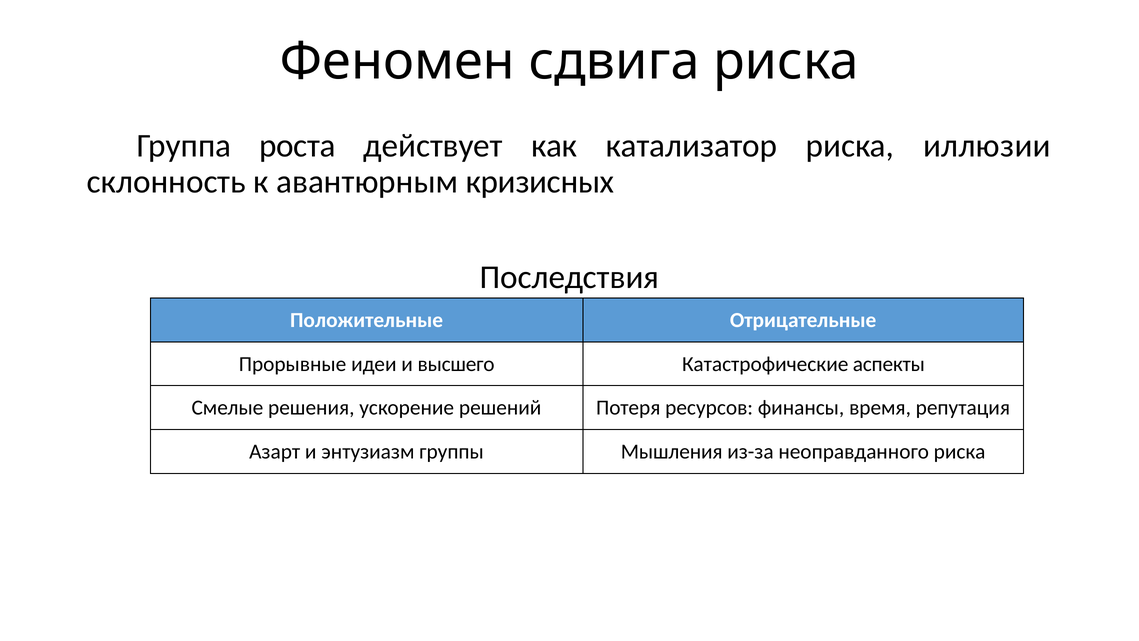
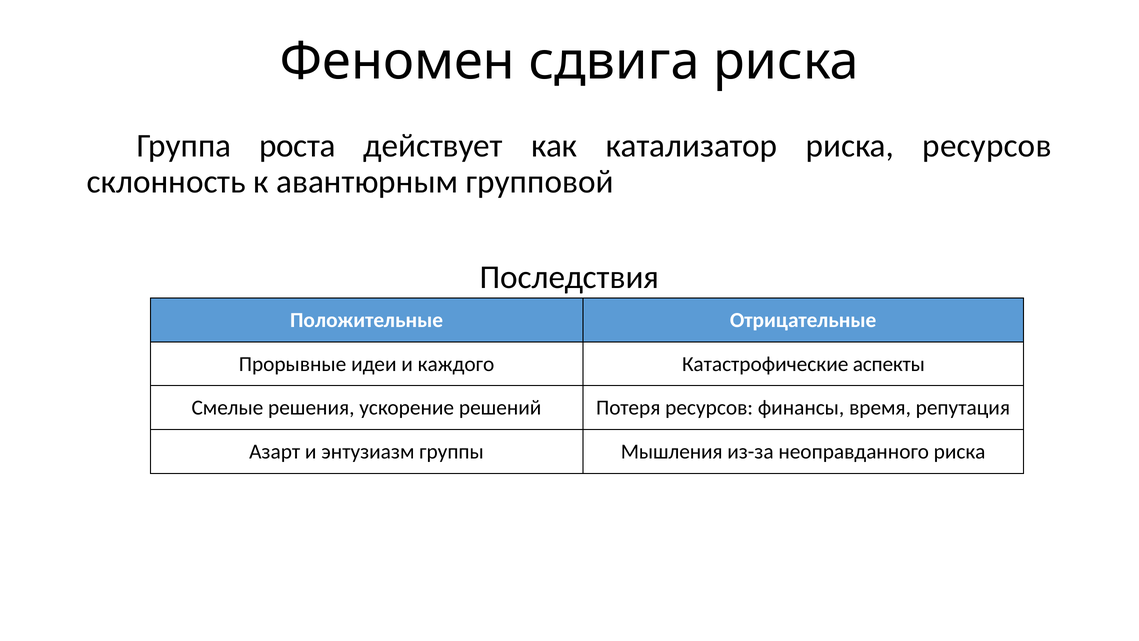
риска иллюзии: иллюзии -> ресурсов (987, 146)
кризисных: кризисных -> групповой (540, 182)
высшего: высшего -> каждого (456, 364)
